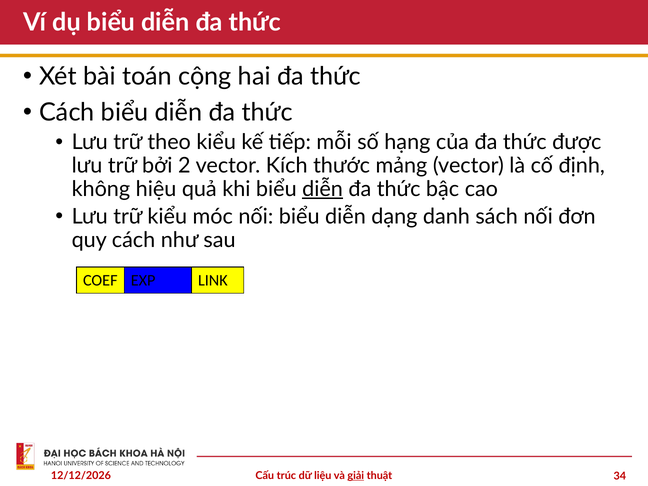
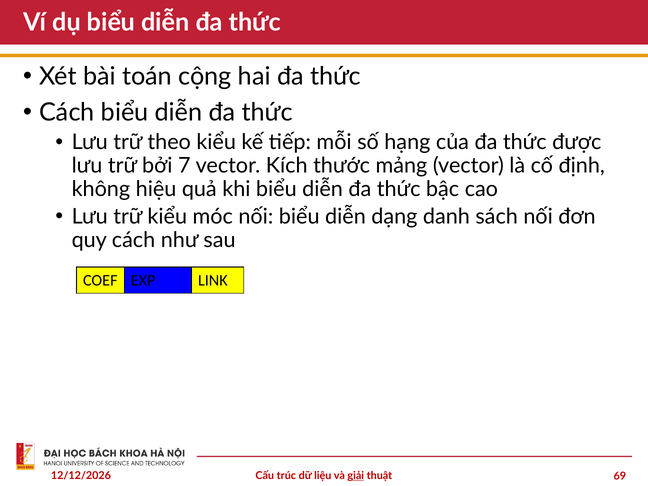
2: 2 -> 7 (184, 166)
diễn underline: present -> none (323, 189)
34: 34 -> 69 (620, 476)
